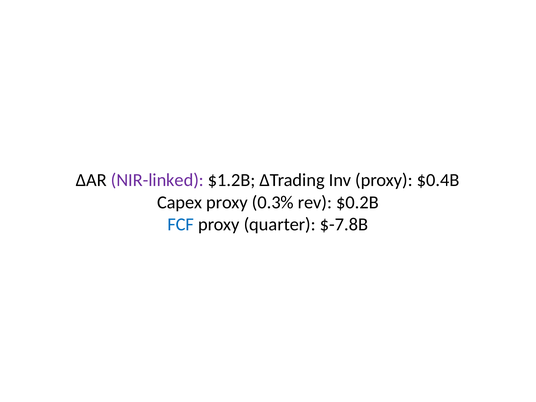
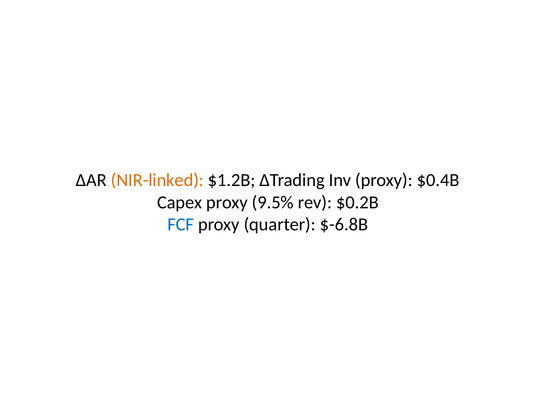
NIR-linked colour: purple -> orange (157, 180)
0.3%: 0.3% -> 9.5% (273, 202)
$-7.8B: $-7.8B -> $-6.8B (344, 224)
